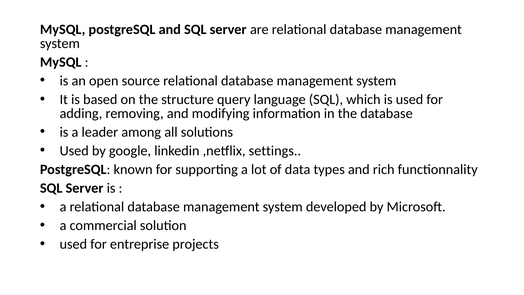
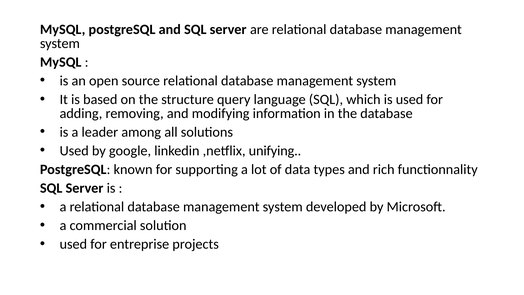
settings: settings -> unifying (275, 151)
